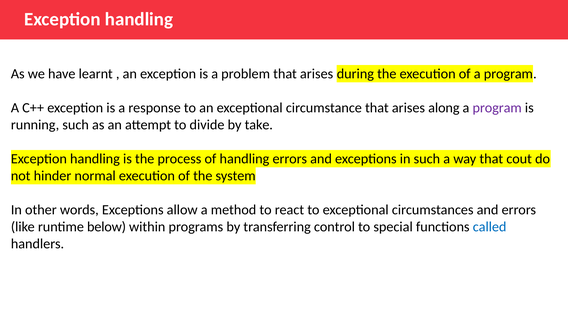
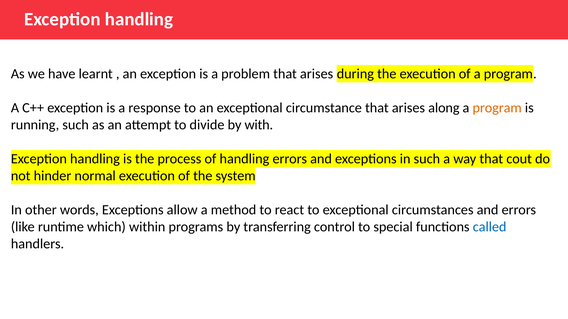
program colour: purple -> orange (497, 108)
take: take -> with (259, 125)
below: below -> which (106, 227)
